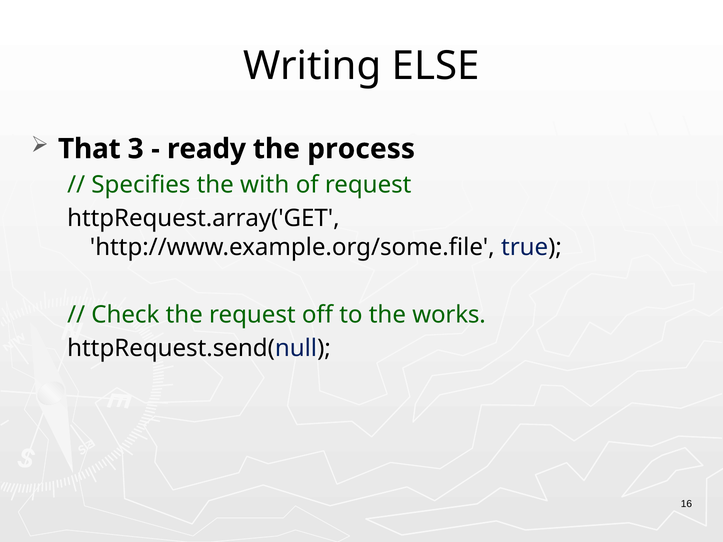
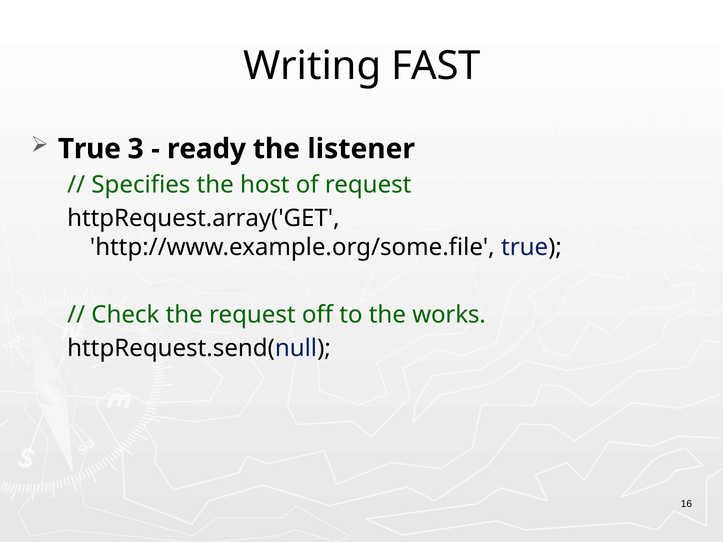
ELSE: ELSE -> FAST (436, 66)
That: That -> True (89, 149)
process: process -> listener (361, 149)
with: with -> host (265, 185)
